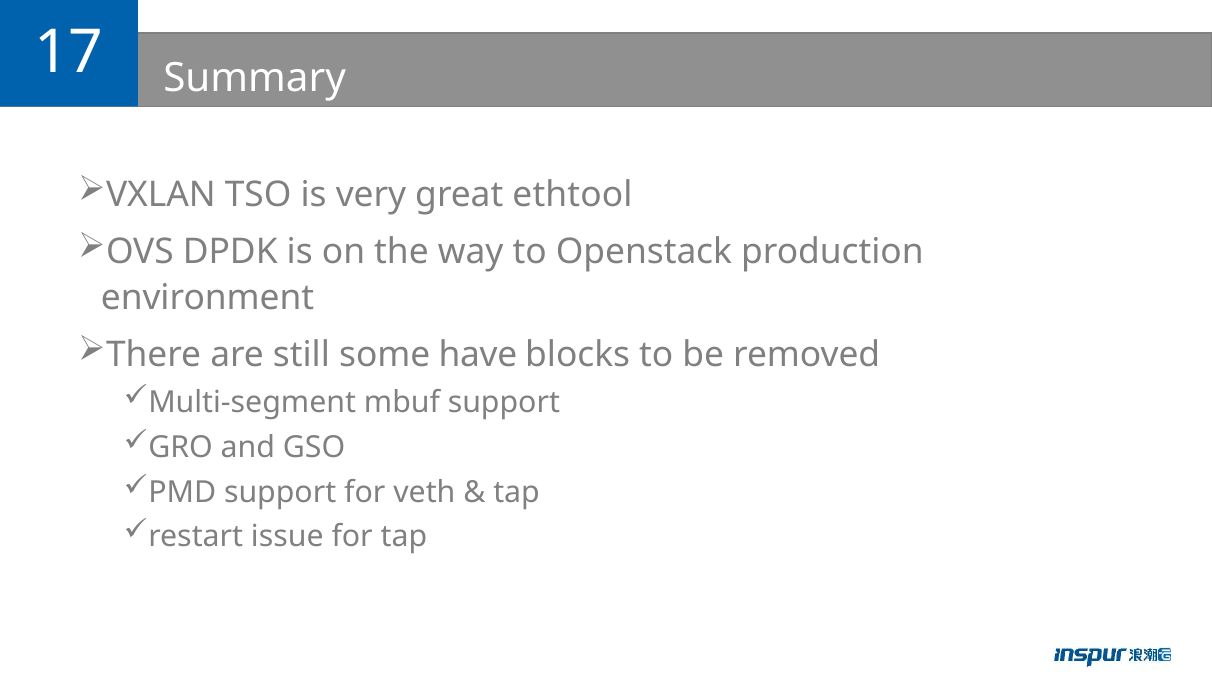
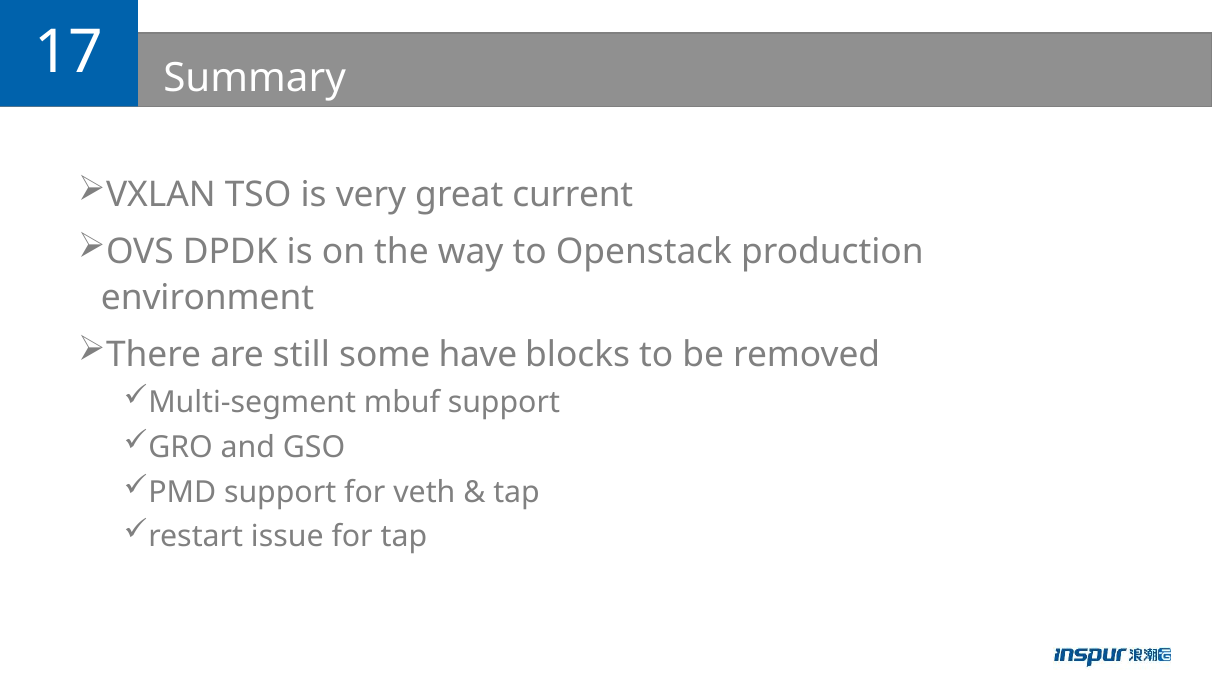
ethtool: ethtool -> current (573, 194)
